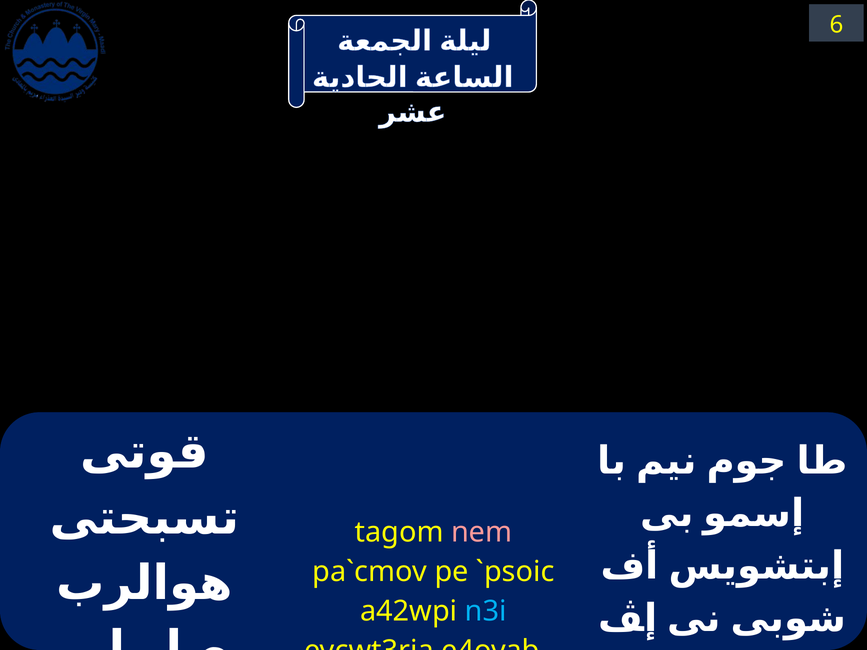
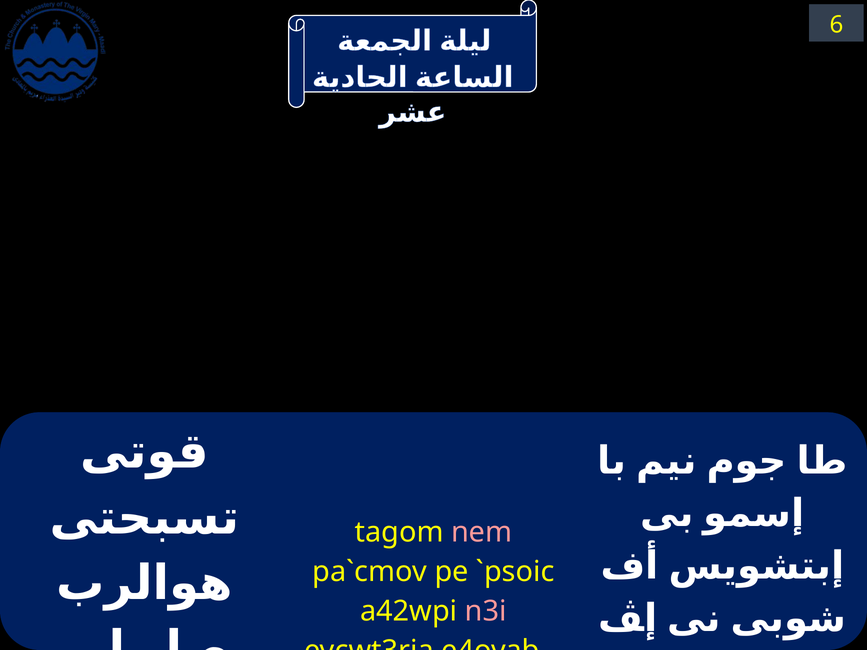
n3i colour: light blue -> pink (486, 611)
